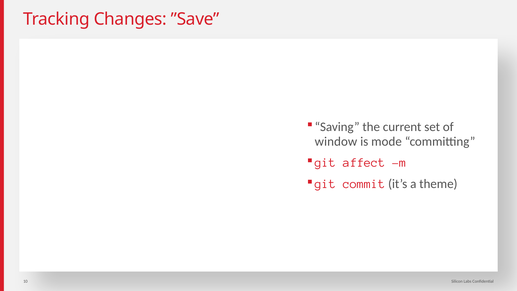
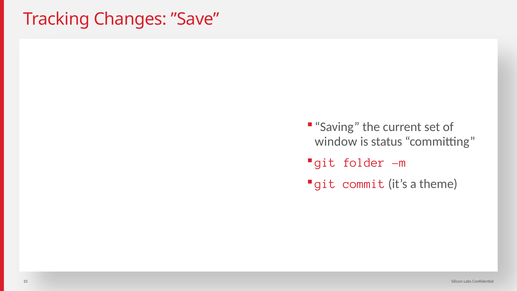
mode: mode -> status (387, 141)
affect: affect -> folder (364, 163)
